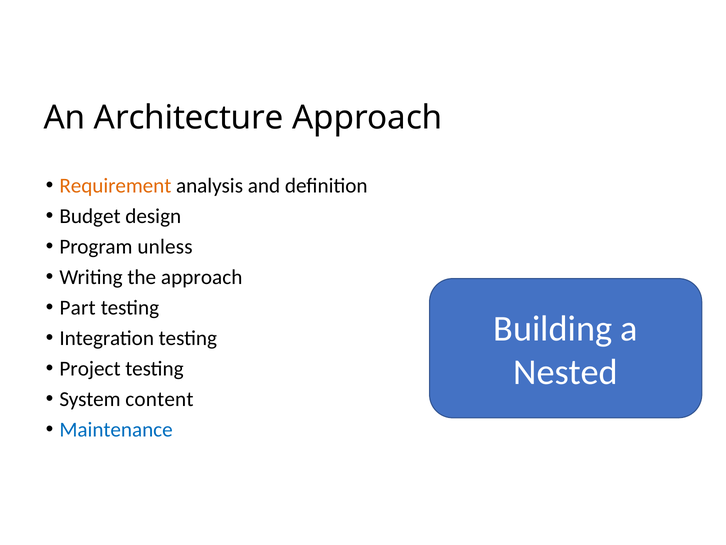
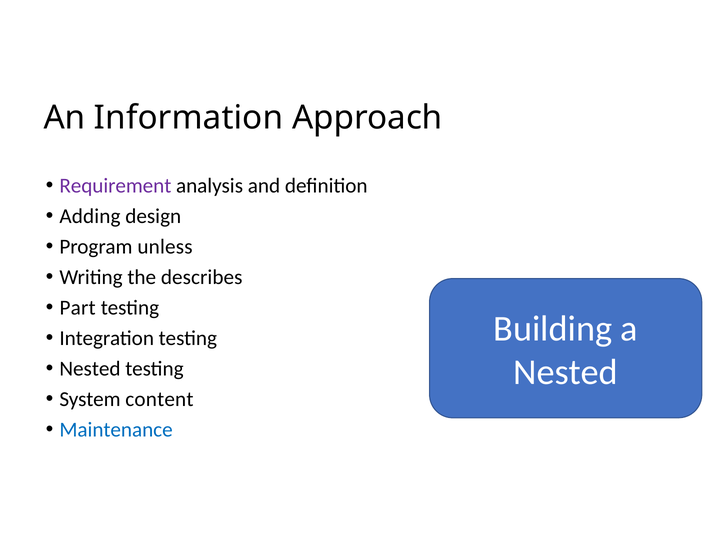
Architecture: Architecture -> Information (189, 118)
Requirement colour: orange -> purple (115, 186)
Budget: Budget -> Adding (90, 216)
the approach: approach -> describes (202, 277)
Project: Project -> Nested (90, 368)
